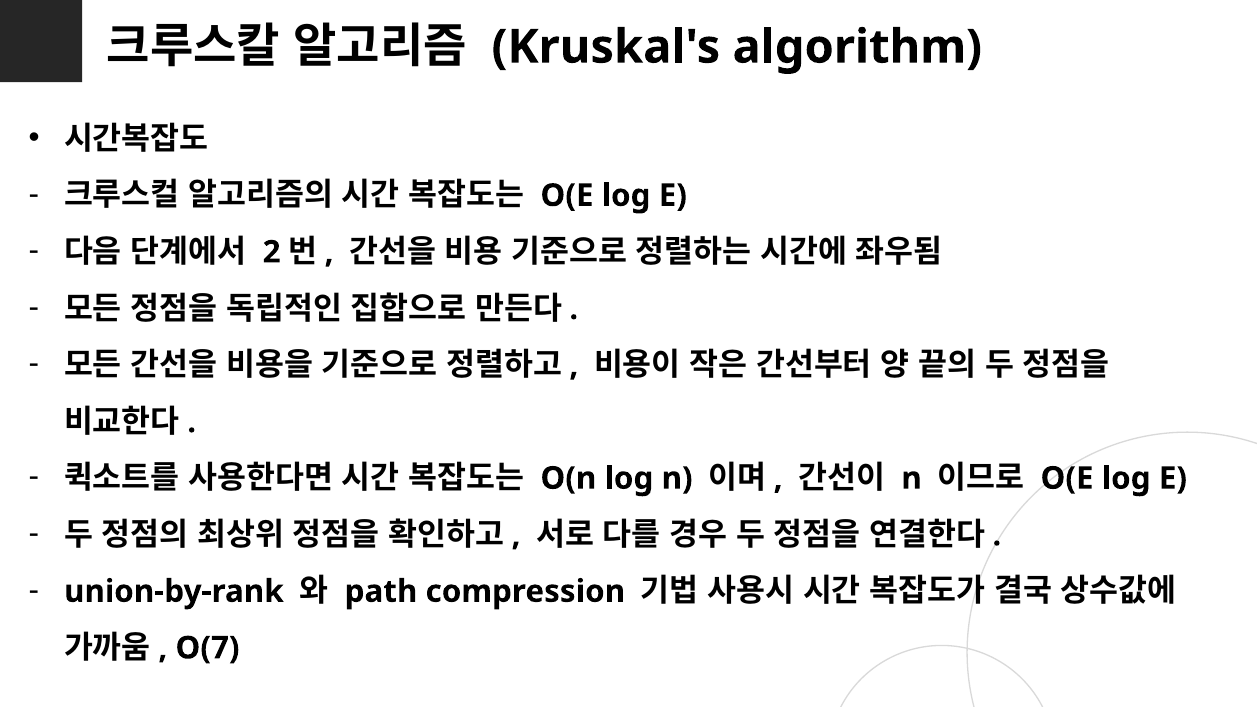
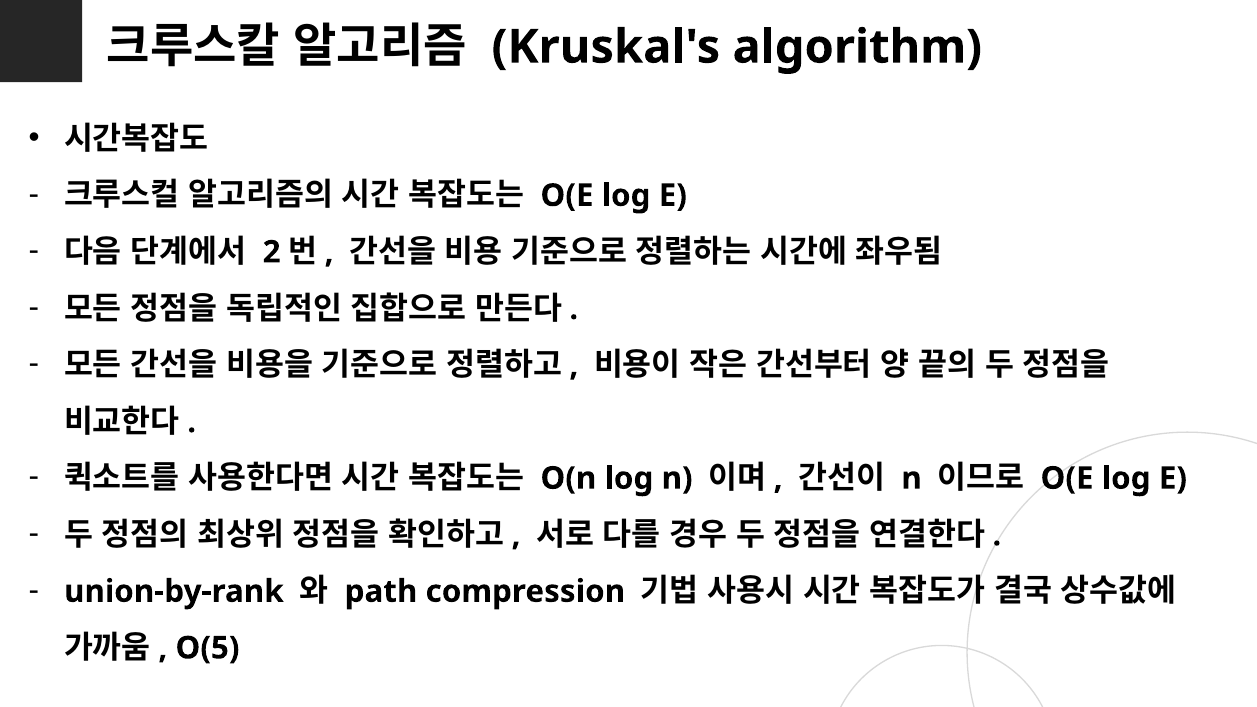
O(7: O(7 -> O(5 (208, 648)
